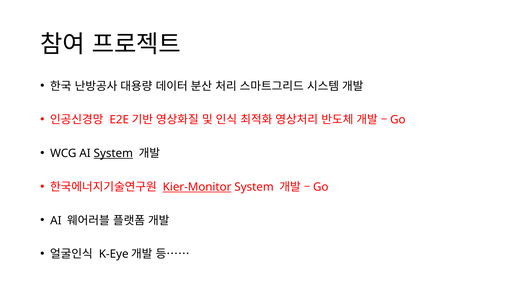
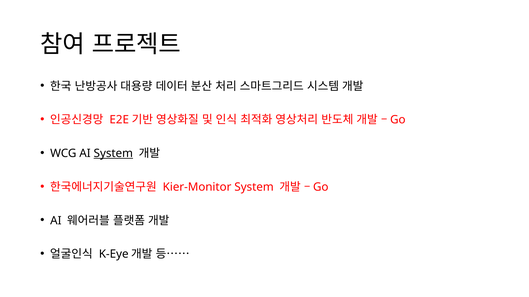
Kier-Monitor underline: present -> none (197, 187)
